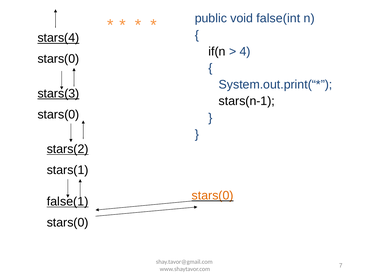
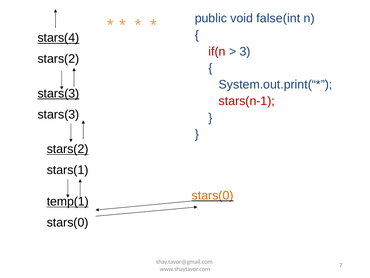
if(n colour: black -> red (217, 51)
4: 4 -> 3 (245, 51)
stars(0: stars(0 -> stars(2 (58, 59)
stars(n-1 colour: black -> red (247, 101)
stars(0: stars(0 -> stars(3 (58, 114)
false(1: false(1 -> temp(1 (68, 201)
